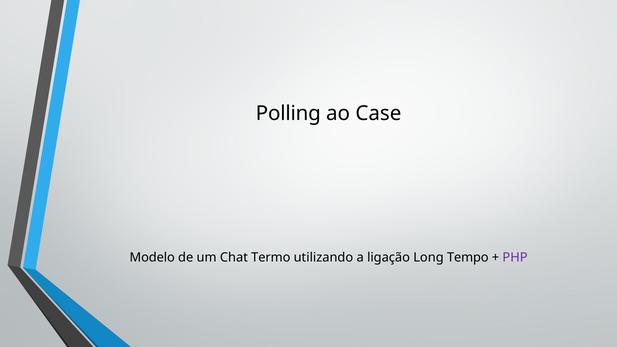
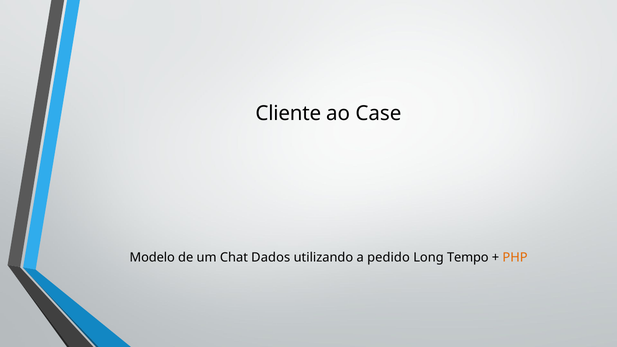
Polling: Polling -> Cliente (288, 113)
Termo: Termo -> Dados (271, 257)
ligação: ligação -> pedido (388, 257)
PHP colour: purple -> orange (515, 257)
